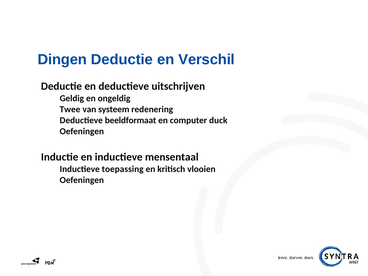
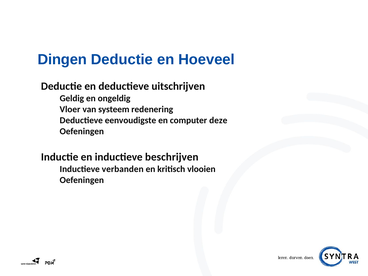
Verschil: Verschil -> Hoeveel (207, 60)
Twee: Twee -> Vloer (70, 109)
beeldformaat: beeldformaat -> eenvoudigste (131, 120)
duck: duck -> deze (218, 120)
mensentaal: mensentaal -> beschrijven (172, 157)
toepassing: toepassing -> verbanden (123, 169)
